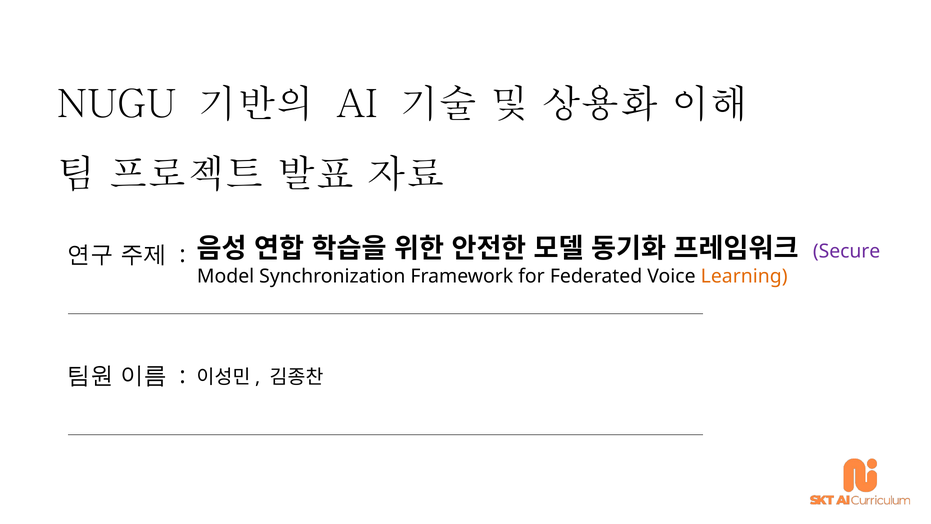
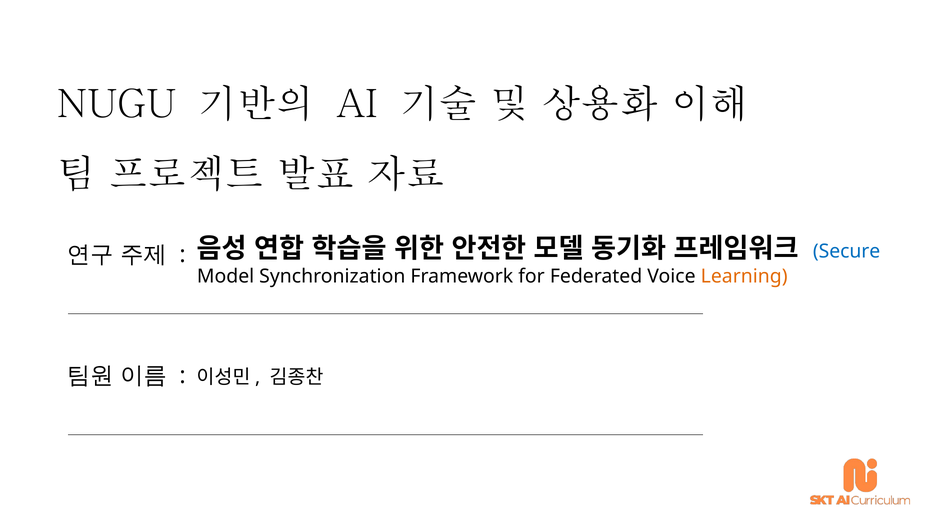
Secure colour: purple -> blue (847, 251)
